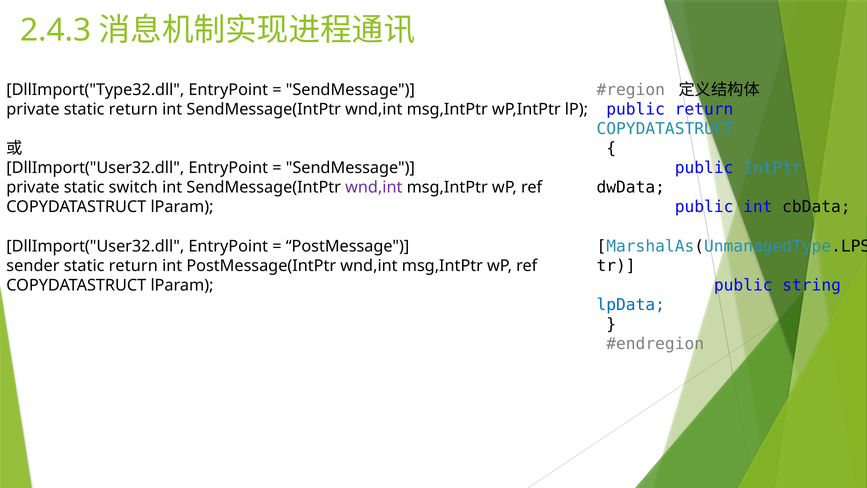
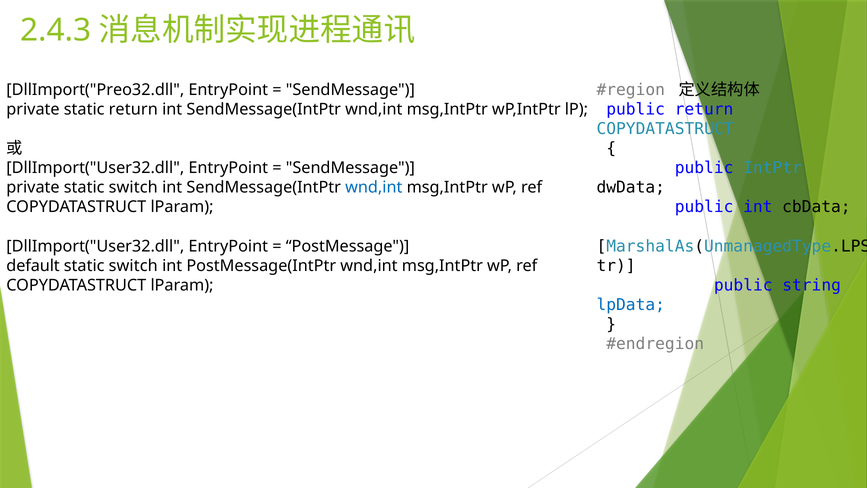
DllImport("Type32.dll: DllImport("Type32.dll -> DllImport("Preo32.dll (95, 90)
wnd,int colour: purple -> blue (374, 187)
sender: sender -> default (33, 266)
return: return -> switch (133, 266)
